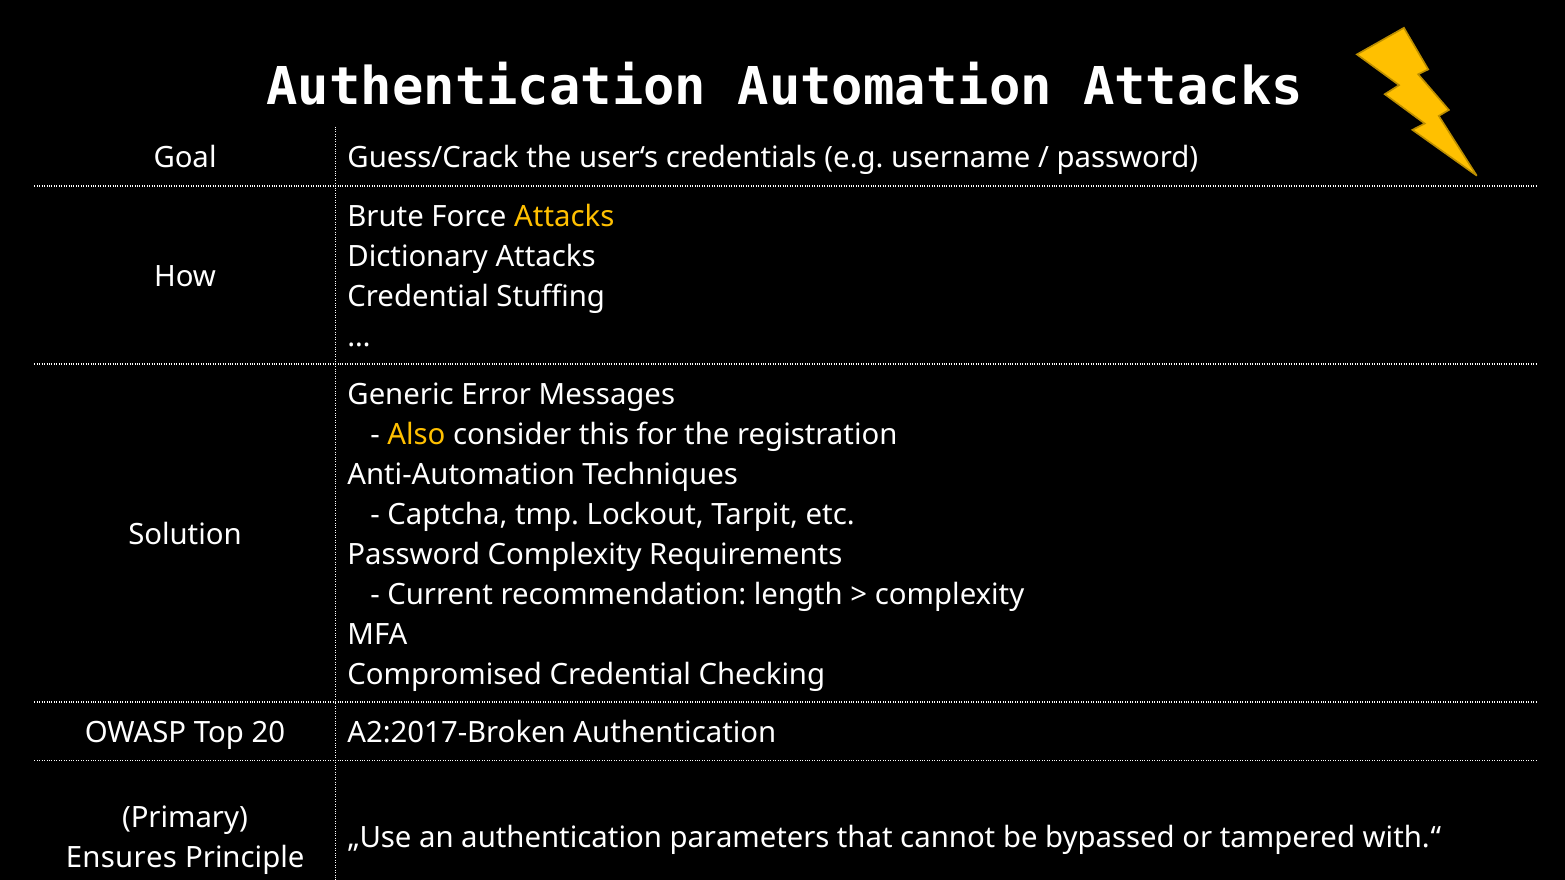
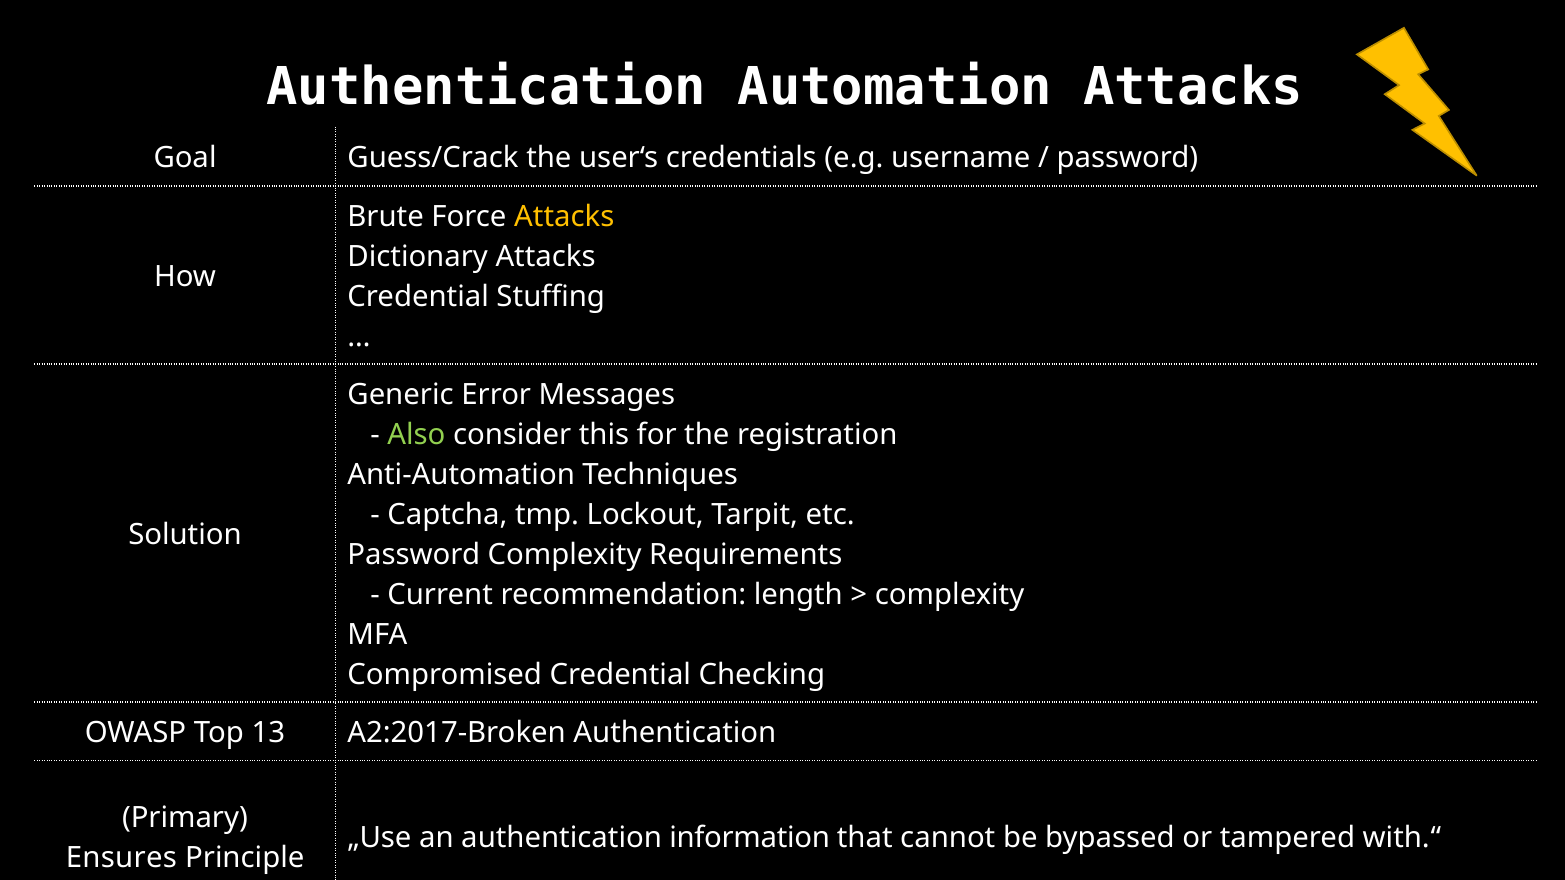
Also colour: yellow -> light green (416, 435)
20: 20 -> 13 (268, 733)
parameters: parameters -> information (750, 838)
